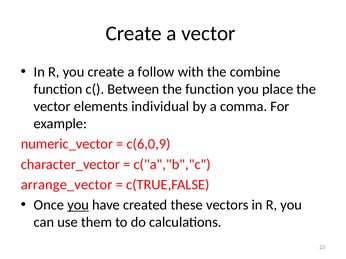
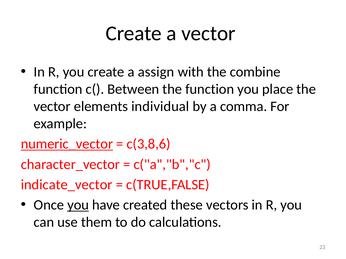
follow: follow -> assign (156, 72)
numeric_vector underline: none -> present (67, 144)
c(6,0,9: c(6,0,9 -> c(3,8,6 (149, 144)
arrange_vector: arrange_vector -> indicate_vector (67, 185)
